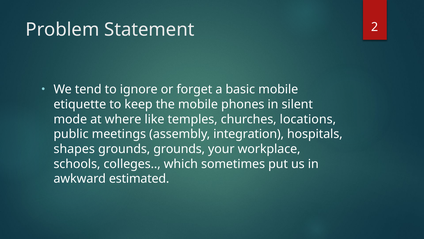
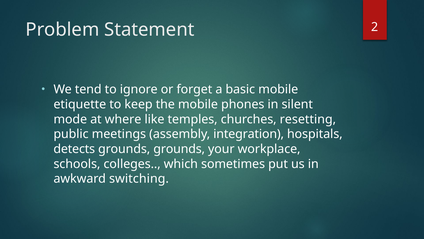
locations: locations -> resetting (308, 119)
shapes: shapes -> detects (74, 149)
estimated: estimated -> switching (139, 178)
